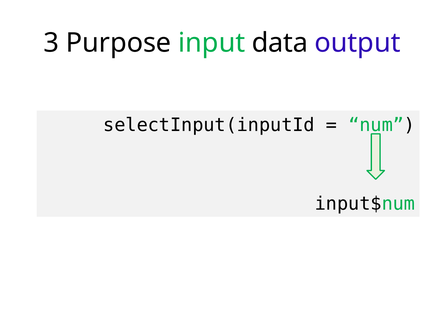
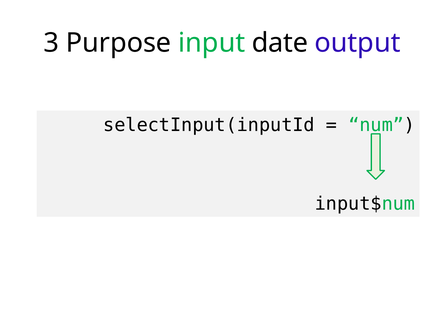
data: data -> date (280, 43)
